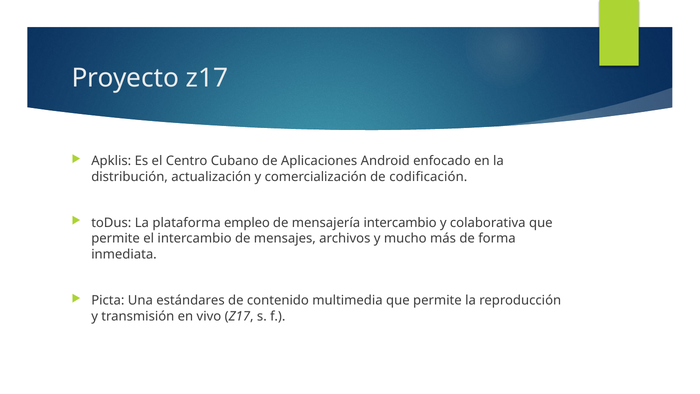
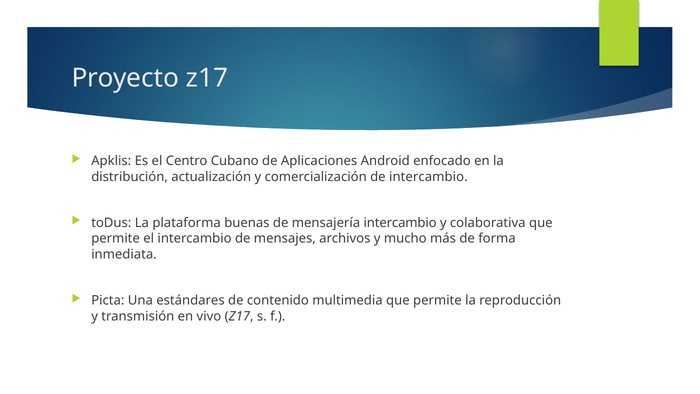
de codificación: codificación -> intercambio (428, 177)
empleo: empleo -> buenas (247, 223)
